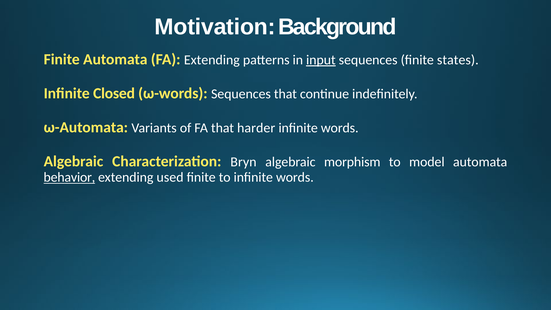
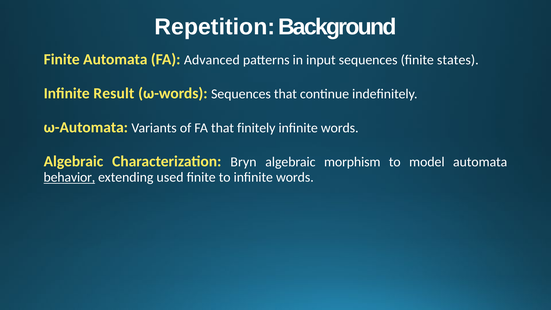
Motivation: Motivation -> Repetition (215, 27)
FA Extending: Extending -> Advanced (212, 60)
input underline: present -> none (321, 60)
Closed: Closed -> Result (114, 93)
harder: harder -> finitely (256, 128)
